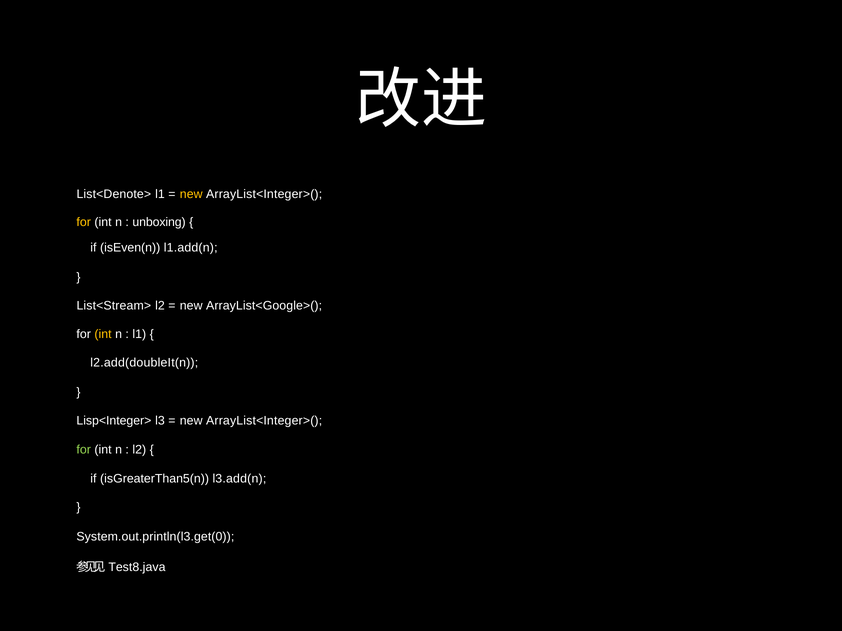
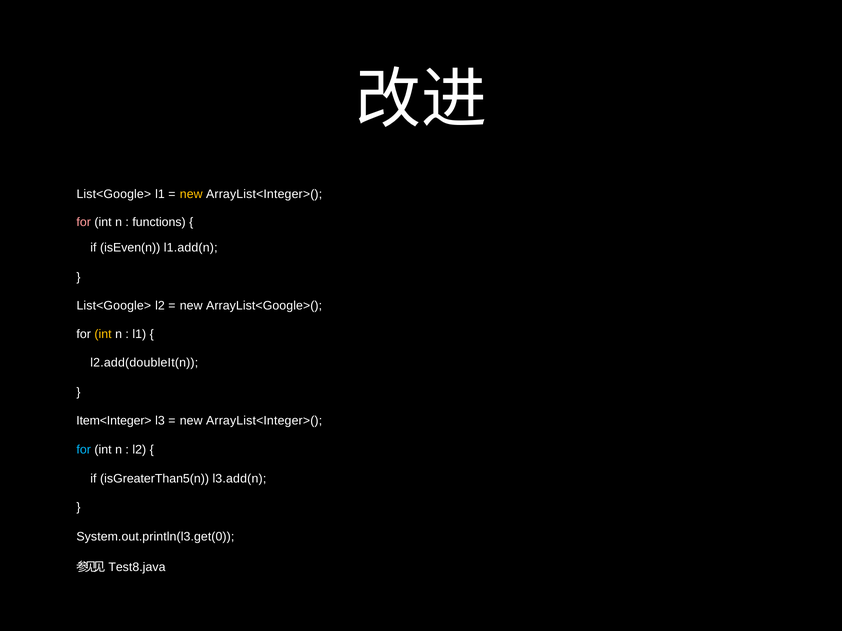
List<Denote>: List<Denote> -> List<Google> (114, 194)
for colour: yellow -> pink (84, 222)
unboxing: unboxing -> functions (159, 222)
List<Stream>: List<Stream> -> List<Google> (114, 306)
Lisp<Integer>: Lisp<Integer> -> Item<Integer> (114, 421)
for colour: light green -> light blue (84, 450)
